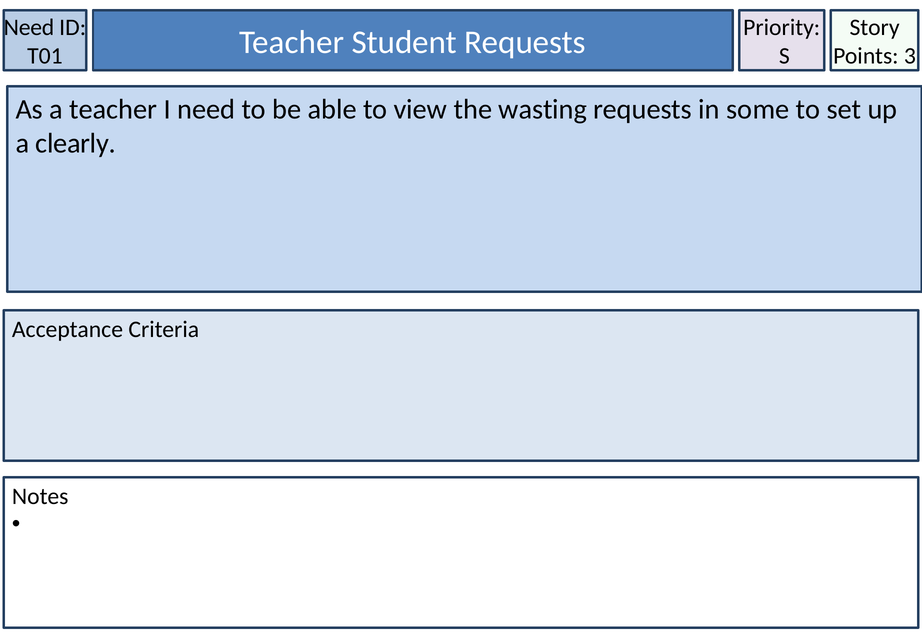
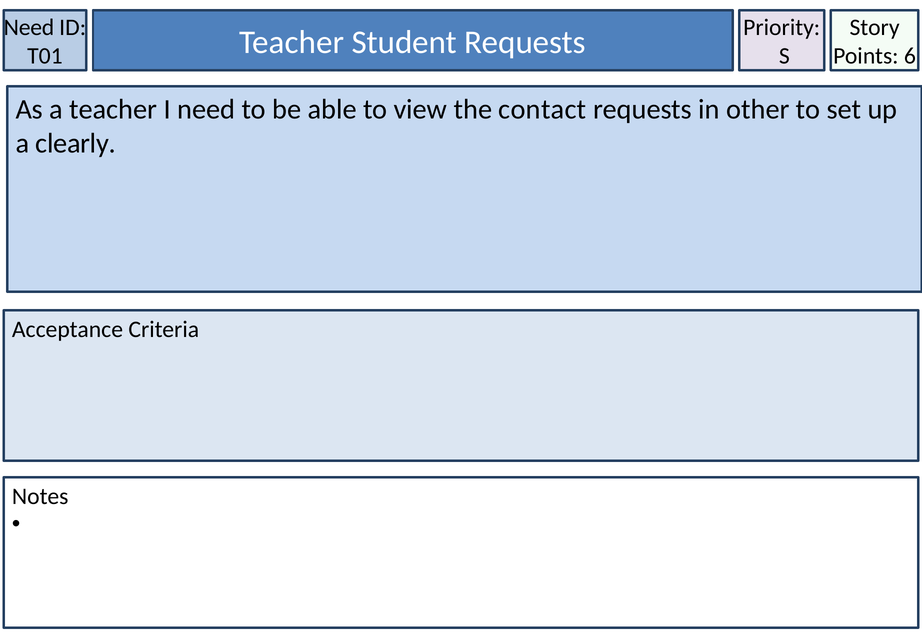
3: 3 -> 6 (910, 56)
wasting: wasting -> contact (542, 110)
some: some -> other (758, 110)
